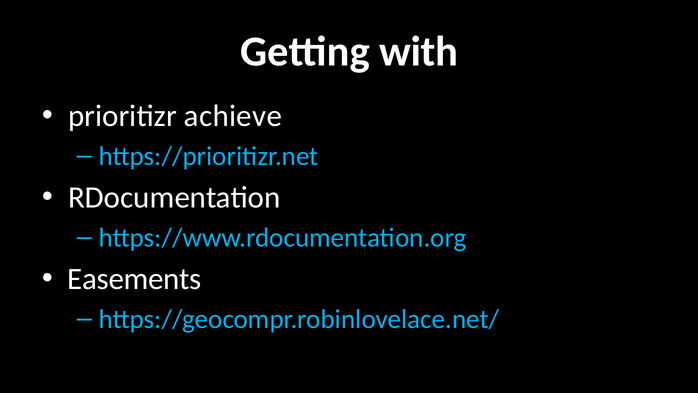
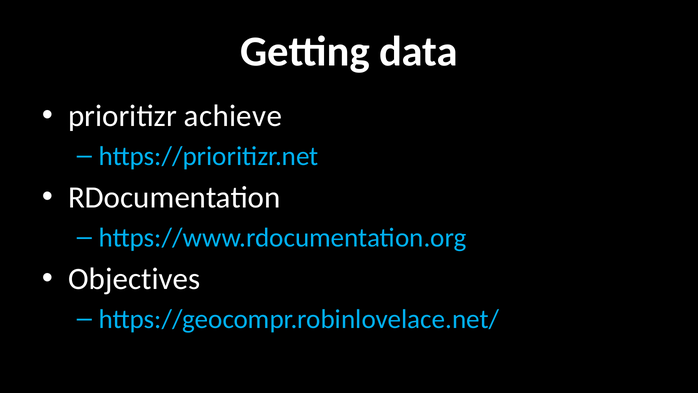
with: with -> data (419, 51)
Easements: Easements -> Objectives (134, 279)
